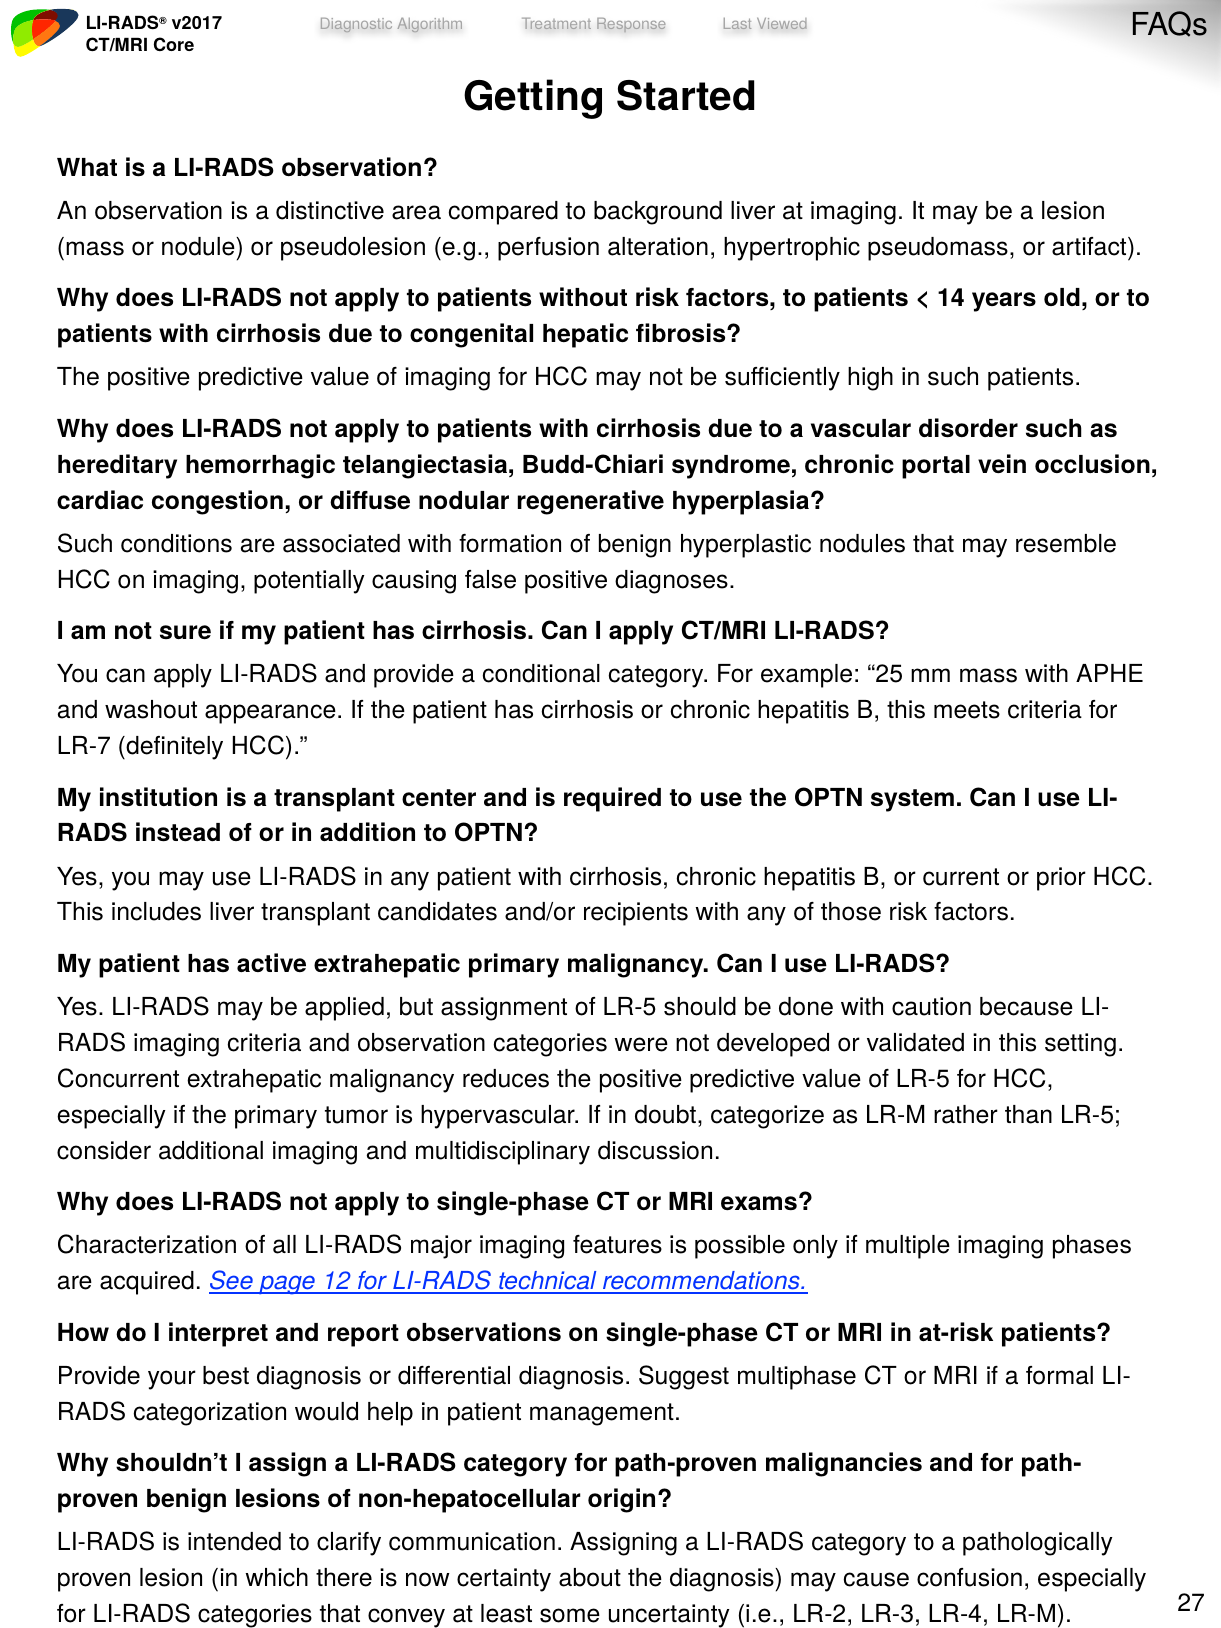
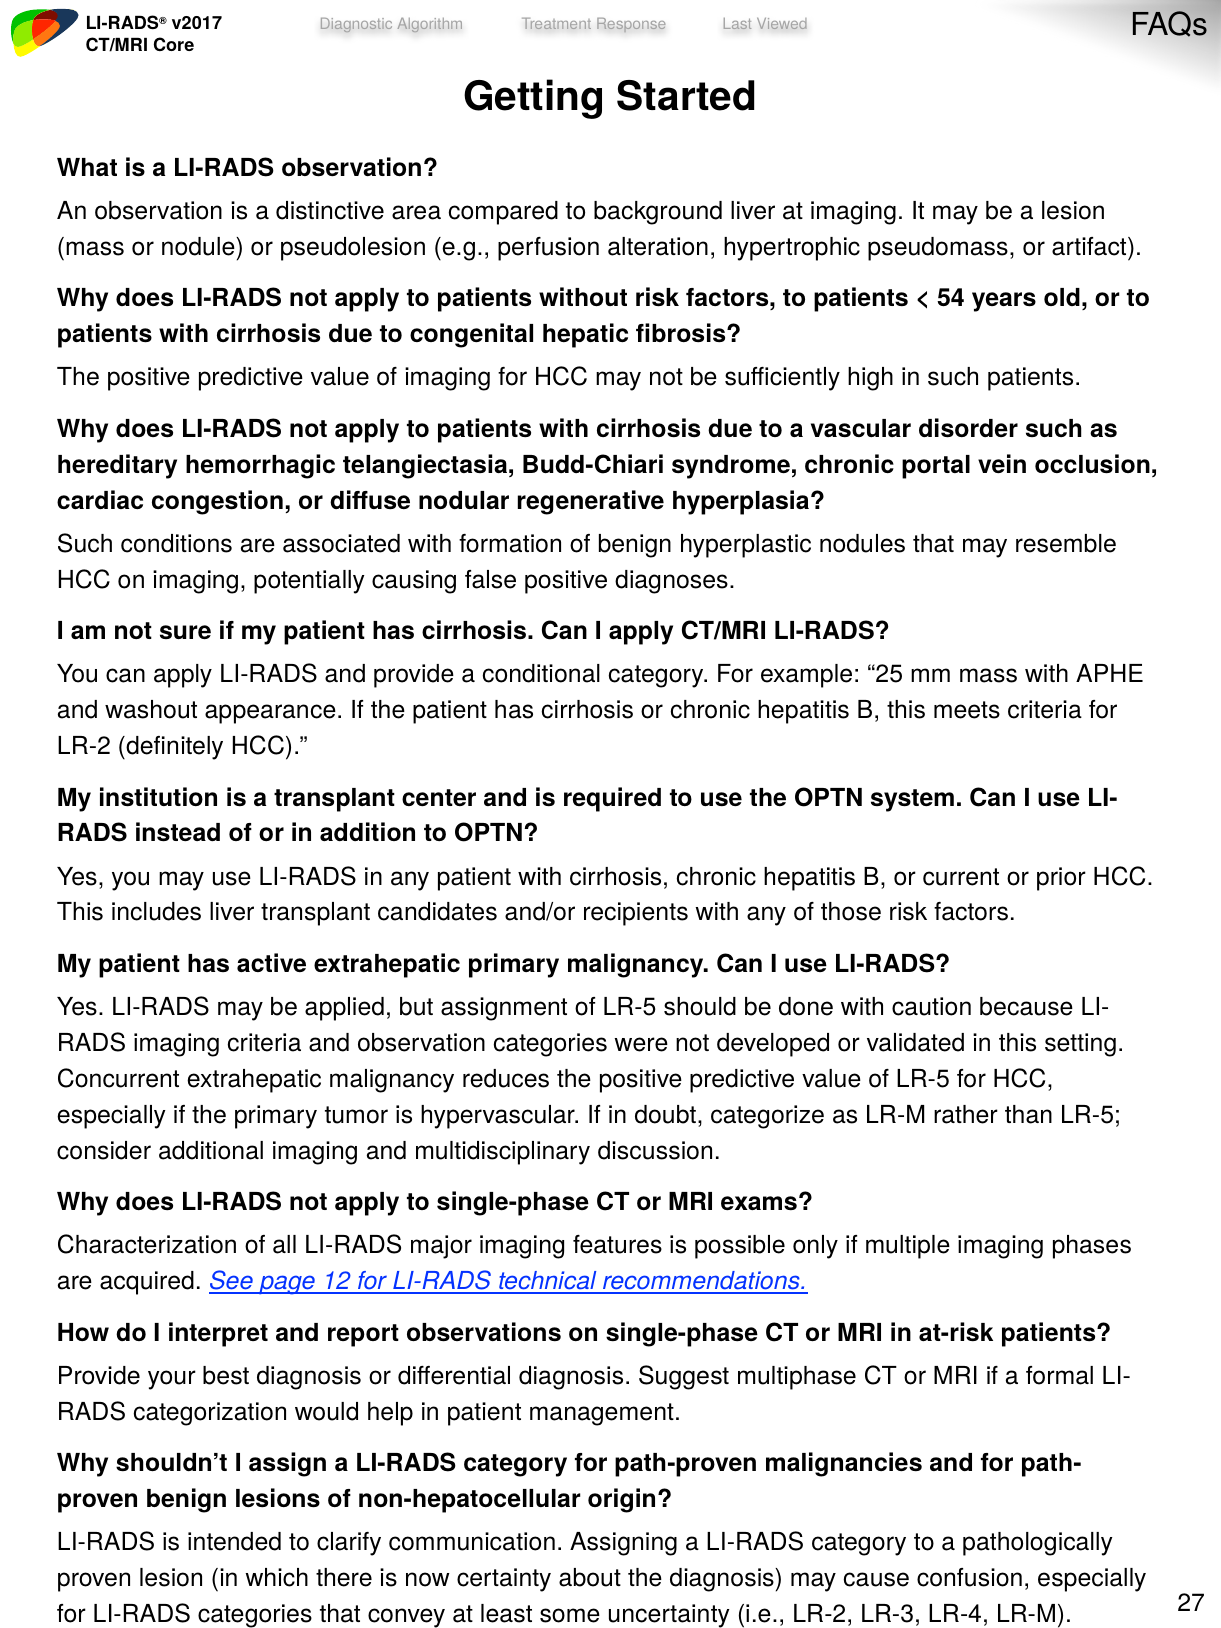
14: 14 -> 54 (951, 299)
LR-7: LR-7 -> LR-2 (84, 746)
